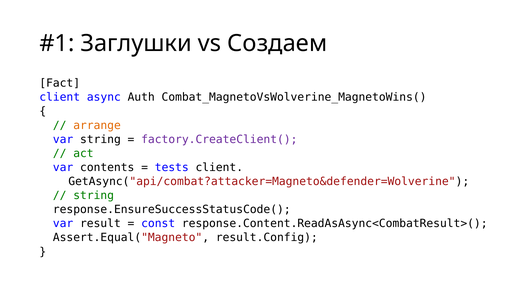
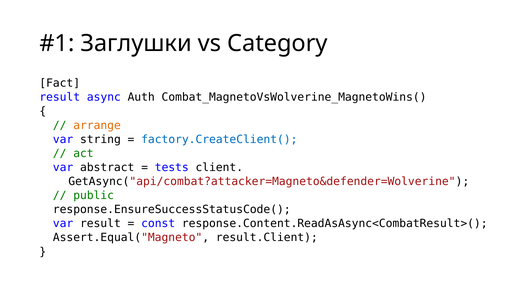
Создаем: Создаем -> Category (277, 43)
client: client -> result (60, 97)
factory.CreateClient( colour: purple -> blue (219, 139)
contents: contents -> abstract (107, 168)
string: string -> public (94, 196)
result.Config: result.Config -> result.Client (267, 238)
